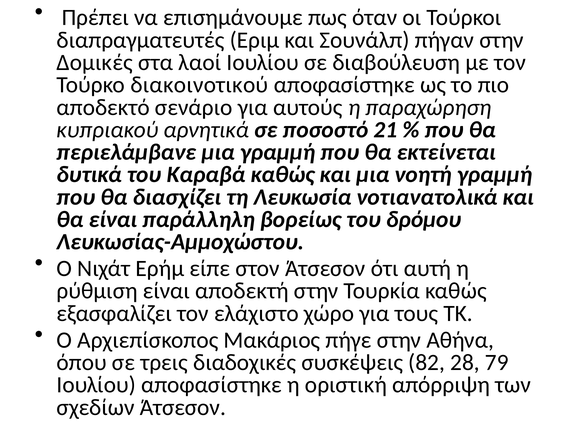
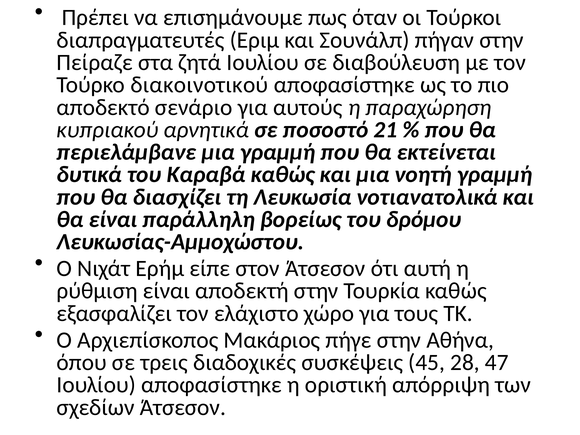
Δομικές: Δομικές -> Πείραζε (95, 62)
λαοί: λαοί -> ζητά (200, 62)
82: 82 -> 45 (427, 362)
79: 79 -> 47 (497, 362)
